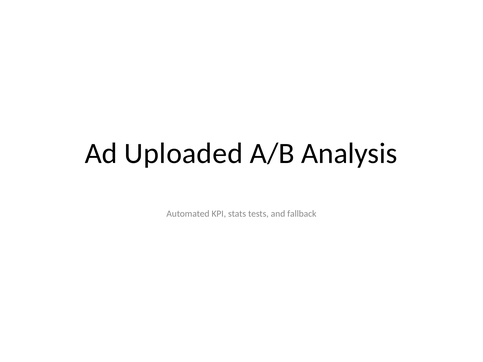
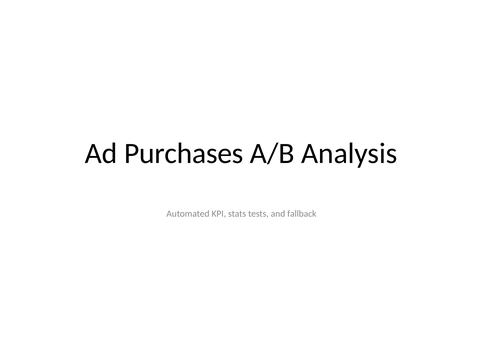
Uploaded: Uploaded -> Purchases (184, 153)
